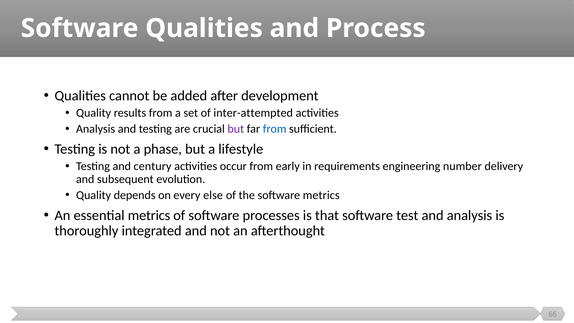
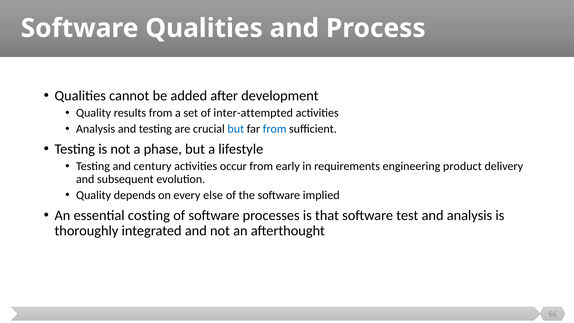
but colour: purple -> blue (236, 129)
number: number -> product (462, 166)
software metrics: metrics -> implied (321, 195)
essential metrics: metrics -> costing (149, 215)
